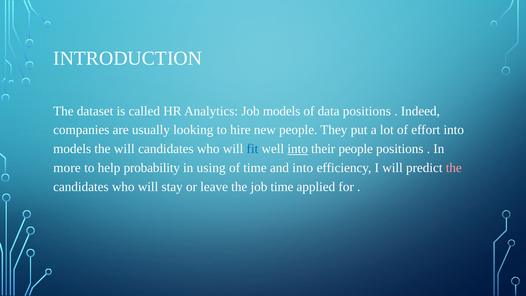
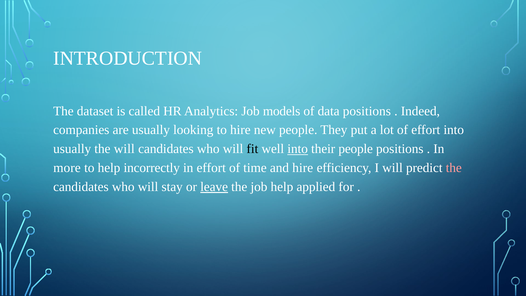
models: models -> usually (72, 149)
fit colour: blue -> black (252, 149)
probability: probability -> incorrectly (152, 168)
in using: using -> effort (211, 168)
and into: into -> hire (303, 168)
leave underline: none -> present (214, 187)
job time: time -> help (282, 187)
